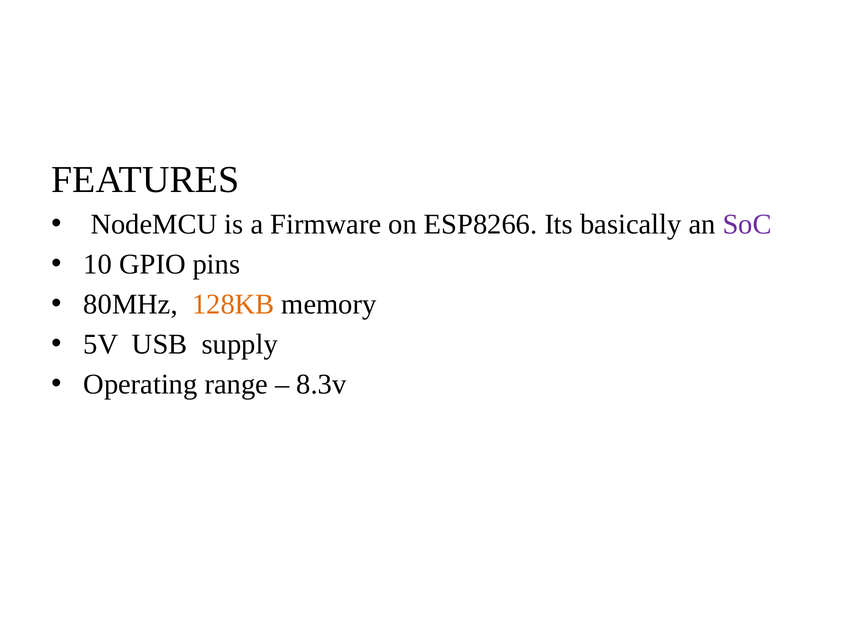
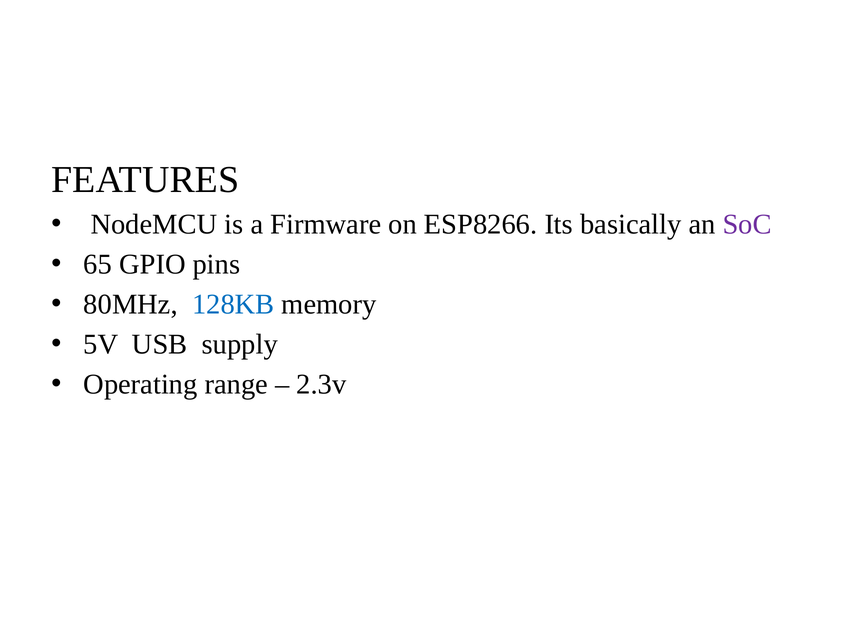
10: 10 -> 65 (98, 265)
128KB colour: orange -> blue (233, 304)
8.3v: 8.3v -> 2.3v (321, 384)
